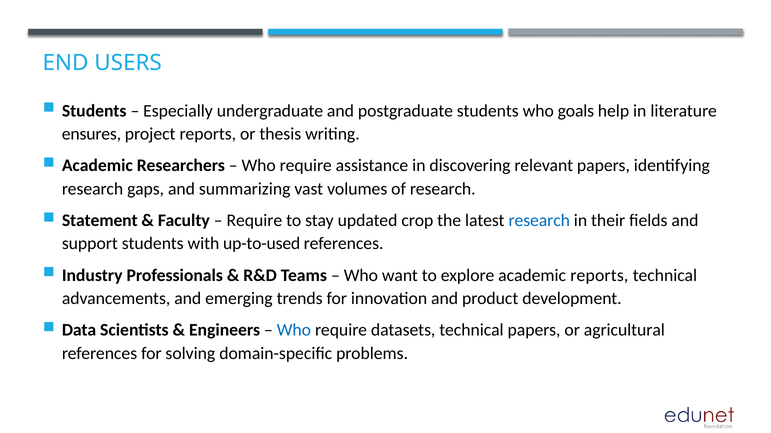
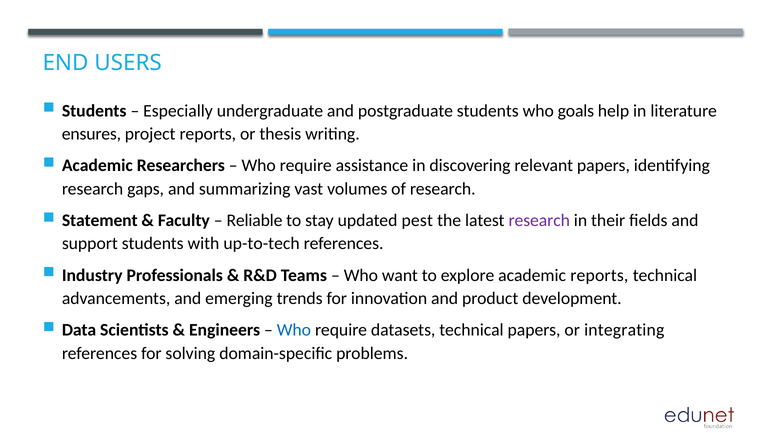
Require: Require -> Reliable (254, 221)
crop: crop -> pest (417, 221)
research colour: blue -> purple (539, 221)
up-to-used: up-to-used -> up-to-tech (262, 244)
agricultural: agricultural -> integrating (624, 331)
